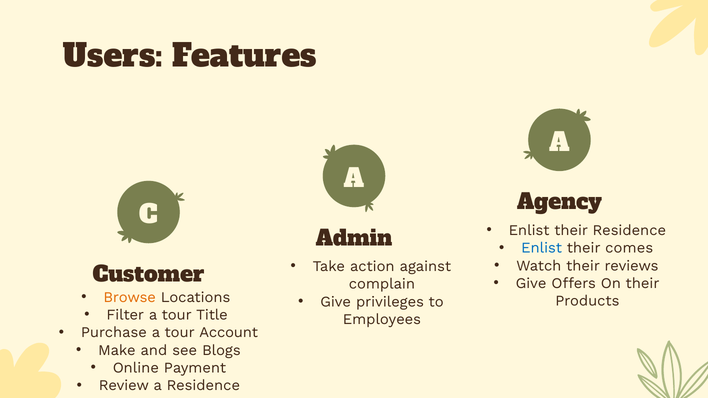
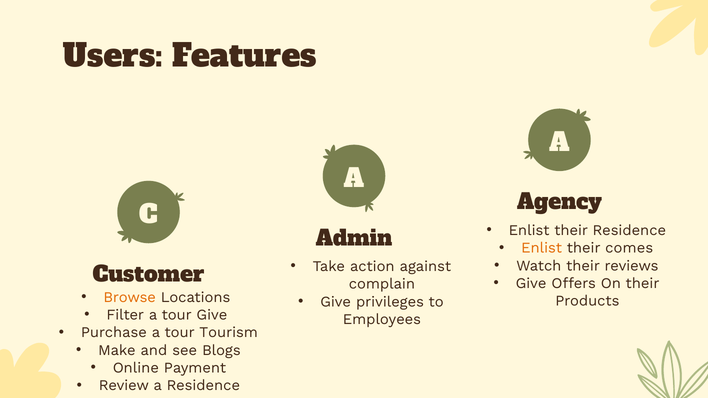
Enlist colour: blue -> orange (542, 248)
tour Title: Title -> Give (212, 315)
Account: Account -> Tourism (229, 333)
